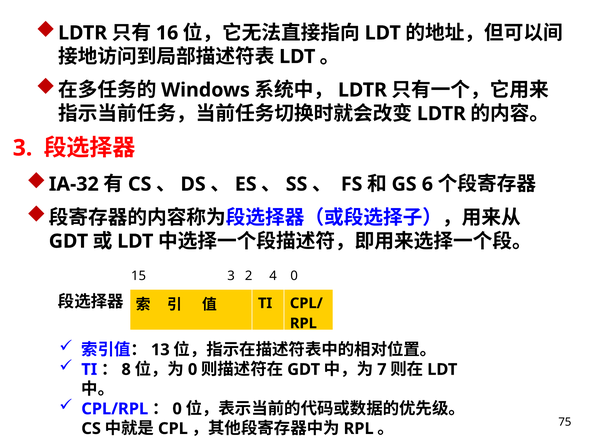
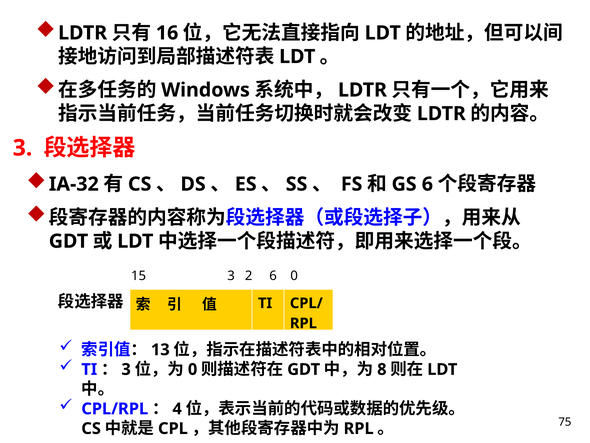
2 4: 4 -> 6 (273, 276)
8: 8 -> 3 (126, 369)
7: 7 -> 8 (382, 369)
0: 0 -> 4 (177, 408)
